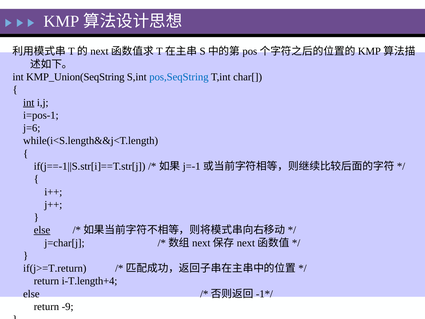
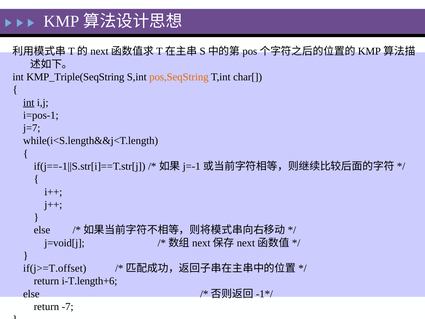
KMP_Union(SeqString: KMP_Union(SeqString -> KMP_Triple(SeqString (75, 77)
pos,SeqString colour: blue -> orange (179, 77)
j=6: j=6 -> j=7 (32, 128)
else underline: present -> none (42, 230)
j=char[j: j=char[j -> j=void[j (65, 243)
if(j>=T.return: if(j>=T.return -> if(j>=T.offset (55, 268)
i-T.length+4: i-T.length+4 -> i-T.length+6 (90, 281)
-9: -9 -> -7 (68, 306)
